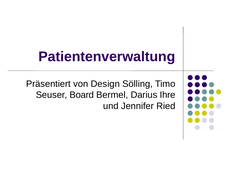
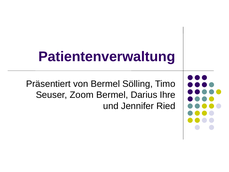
von Design: Design -> Bermel (105, 84)
Board: Board -> Zoom (82, 95)
